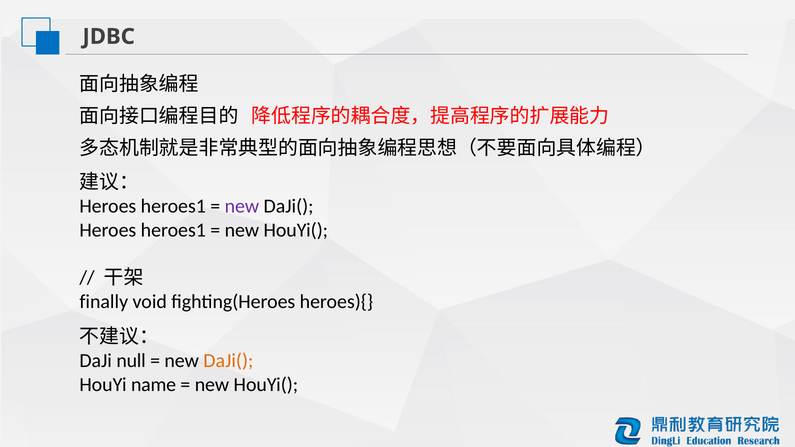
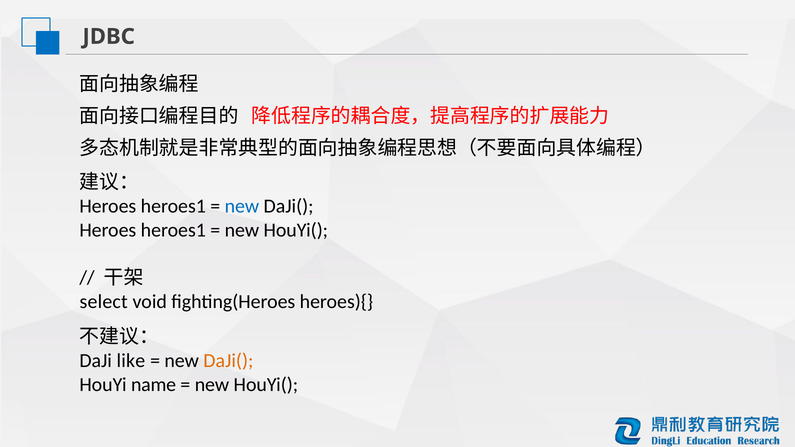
new colour: purple -> blue (242, 206)
finally: finally -> select (104, 302)
null: null -> like (131, 361)
